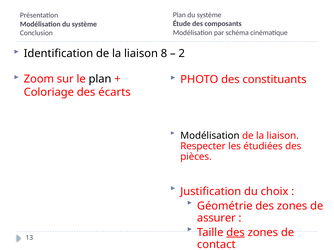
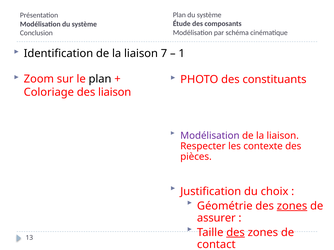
8: 8 -> 7 (164, 53)
2: 2 -> 1 (182, 53)
des écarts: écarts -> liaison (115, 92)
Modélisation colour: black -> purple (210, 136)
étudiées: étudiées -> contexte (263, 147)
zones underline: none -> present (292, 206)
